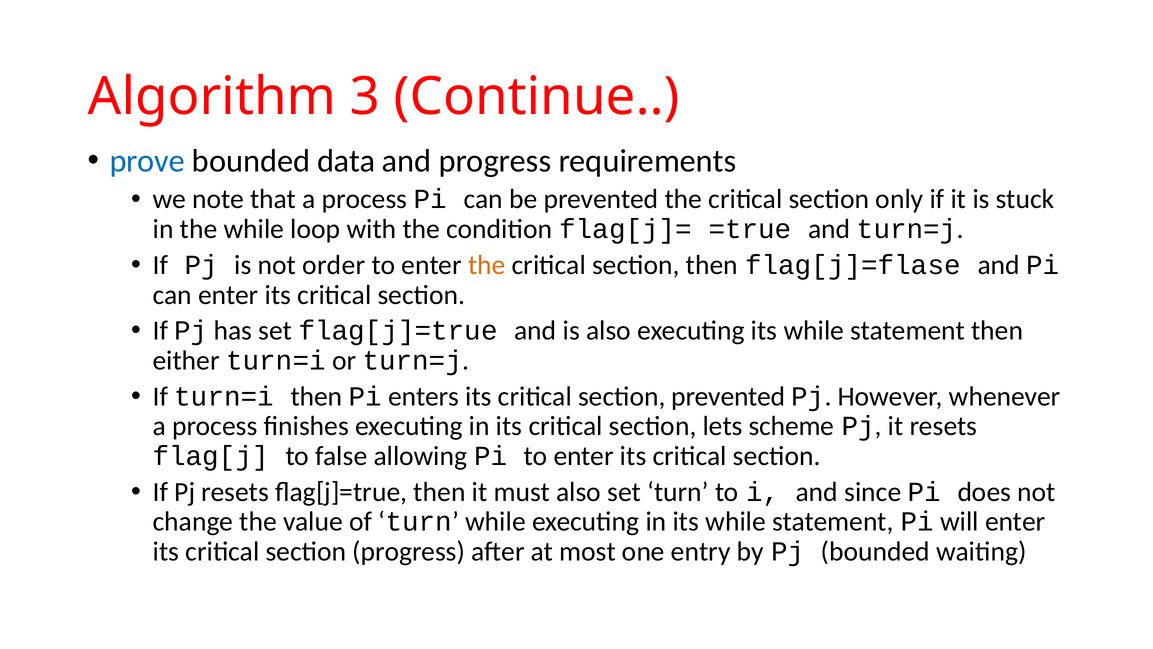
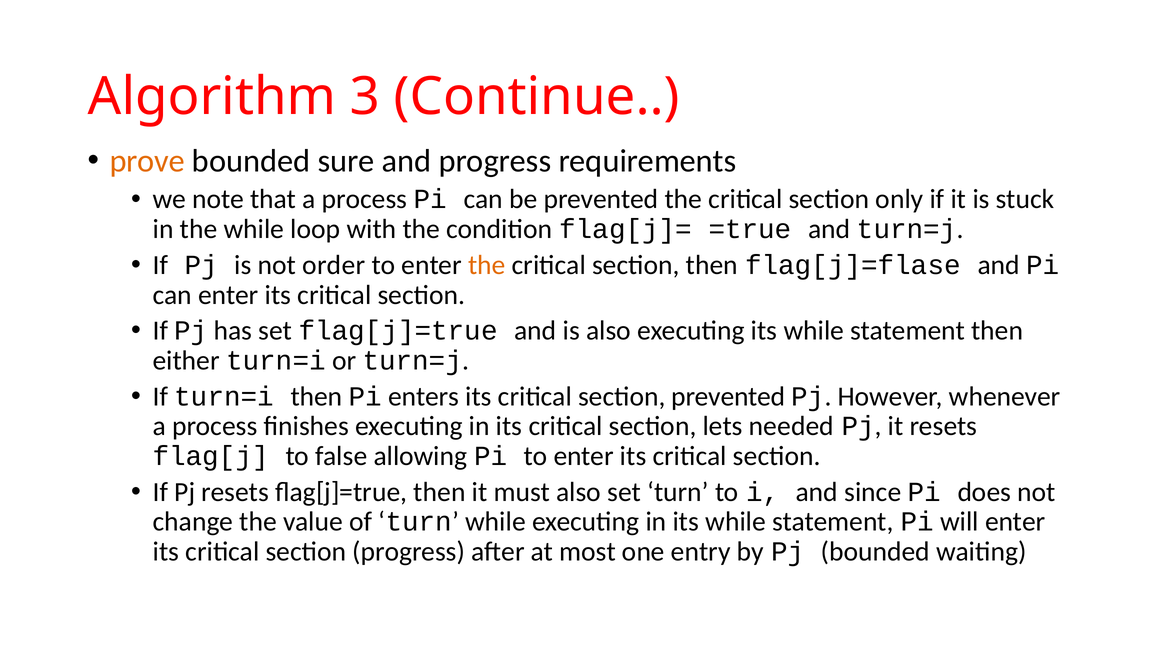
prove colour: blue -> orange (147, 161)
data: data -> sure (346, 161)
scheme: scheme -> needed (791, 426)
